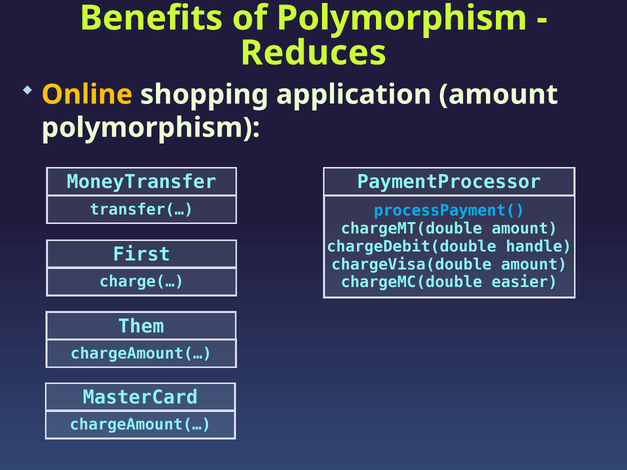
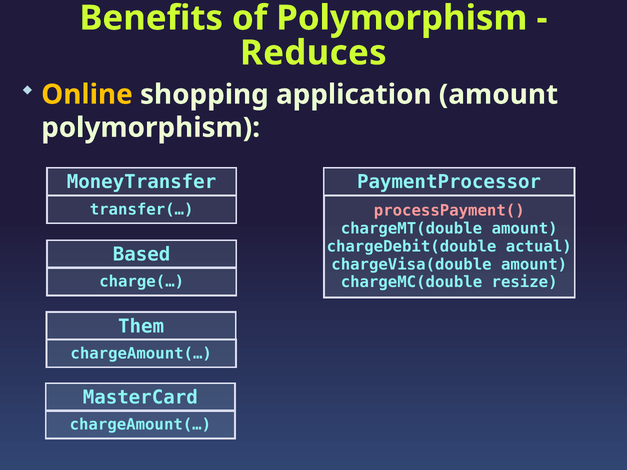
processPayment( colour: light blue -> pink (449, 211)
handle: handle -> actual (539, 247)
First: First -> Based (142, 255)
easier: easier -> resize (525, 282)
